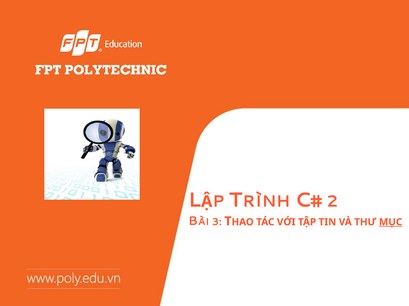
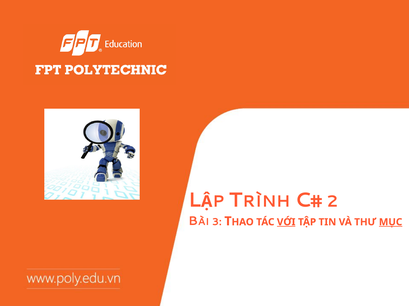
VỚI underline: none -> present (286, 223)
